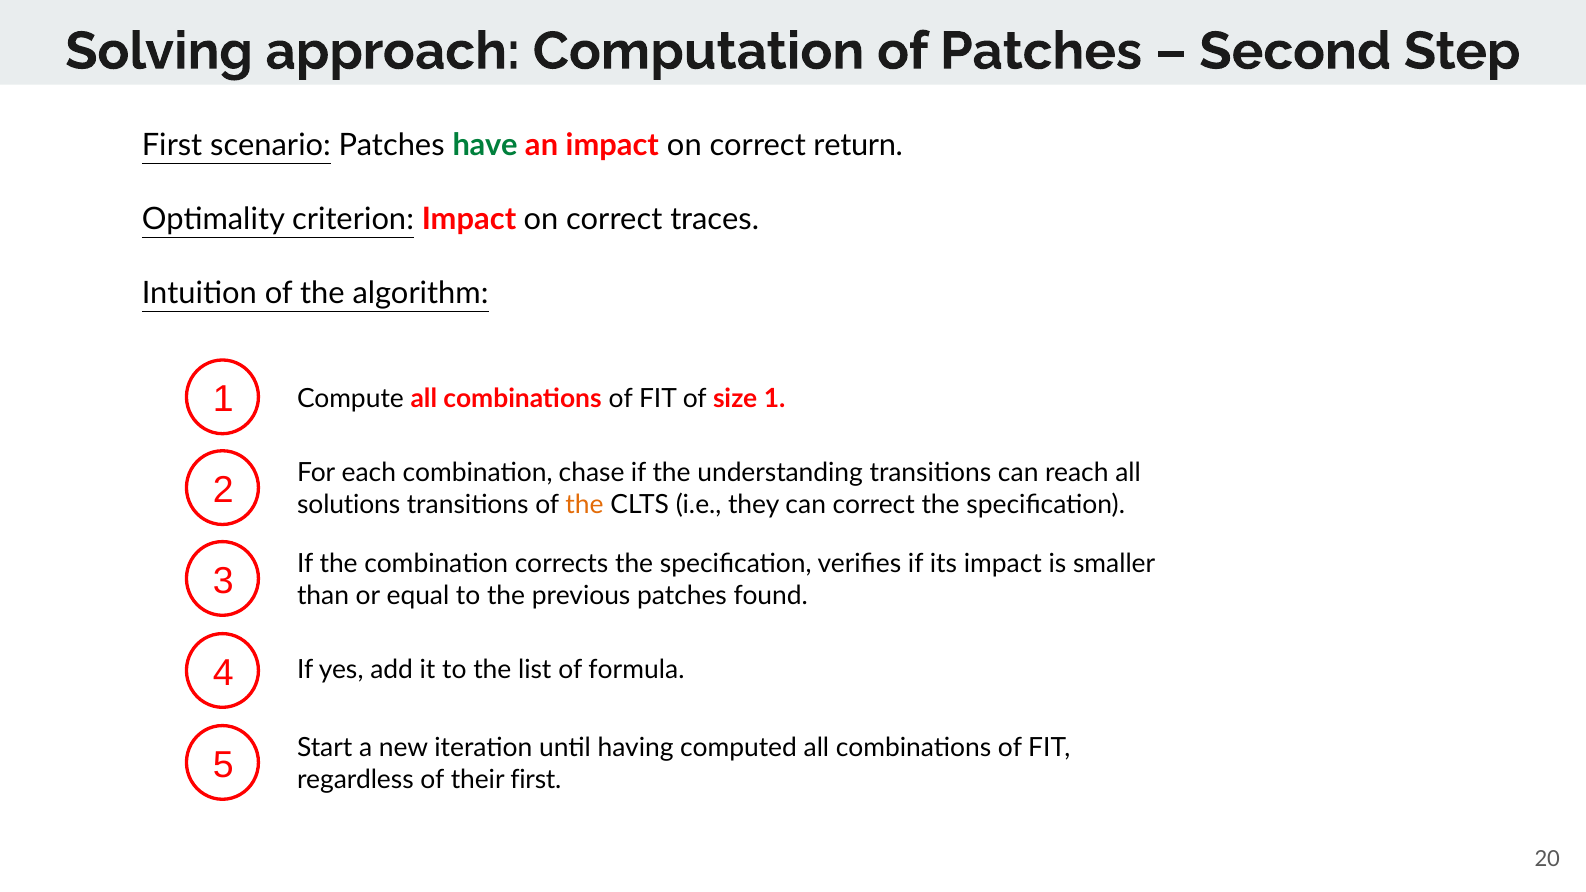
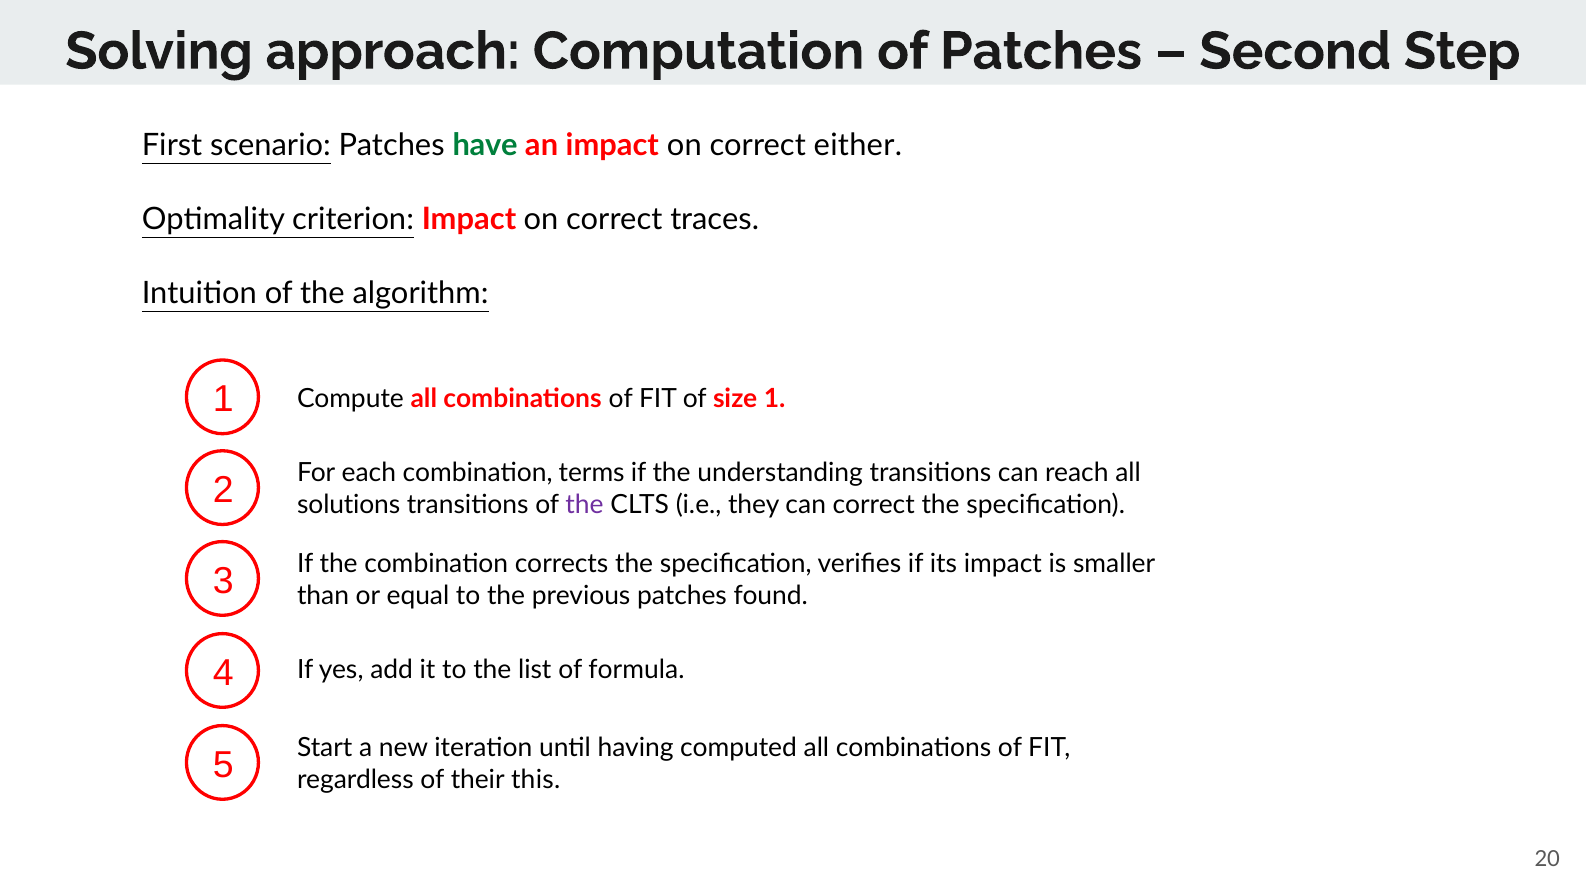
return: return -> either (858, 145)
chase: chase -> terms (592, 473)
the colour: orange -> purple (585, 505)
their first: first -> this (536, 780)
